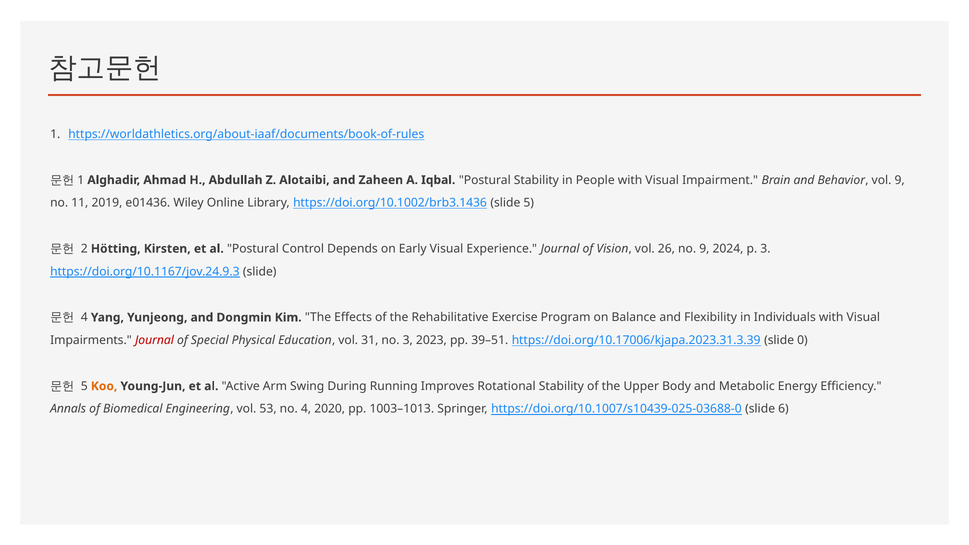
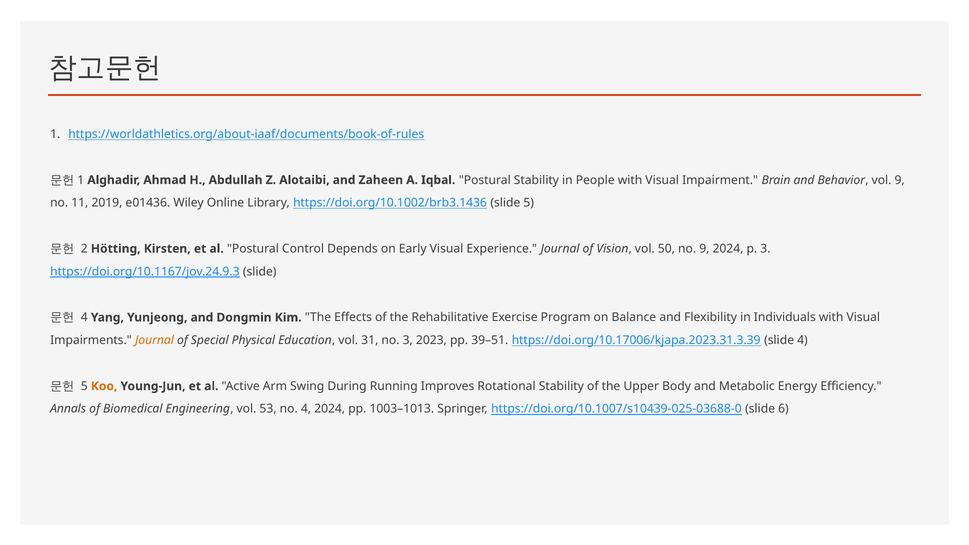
26: 26 -> 50 (666, 249)
Journal colour: red -> orange (155, 340)
slide 0: 0 -> 4 (802, 340)
4 2020: 2020 -> 2024 (330, 409)
